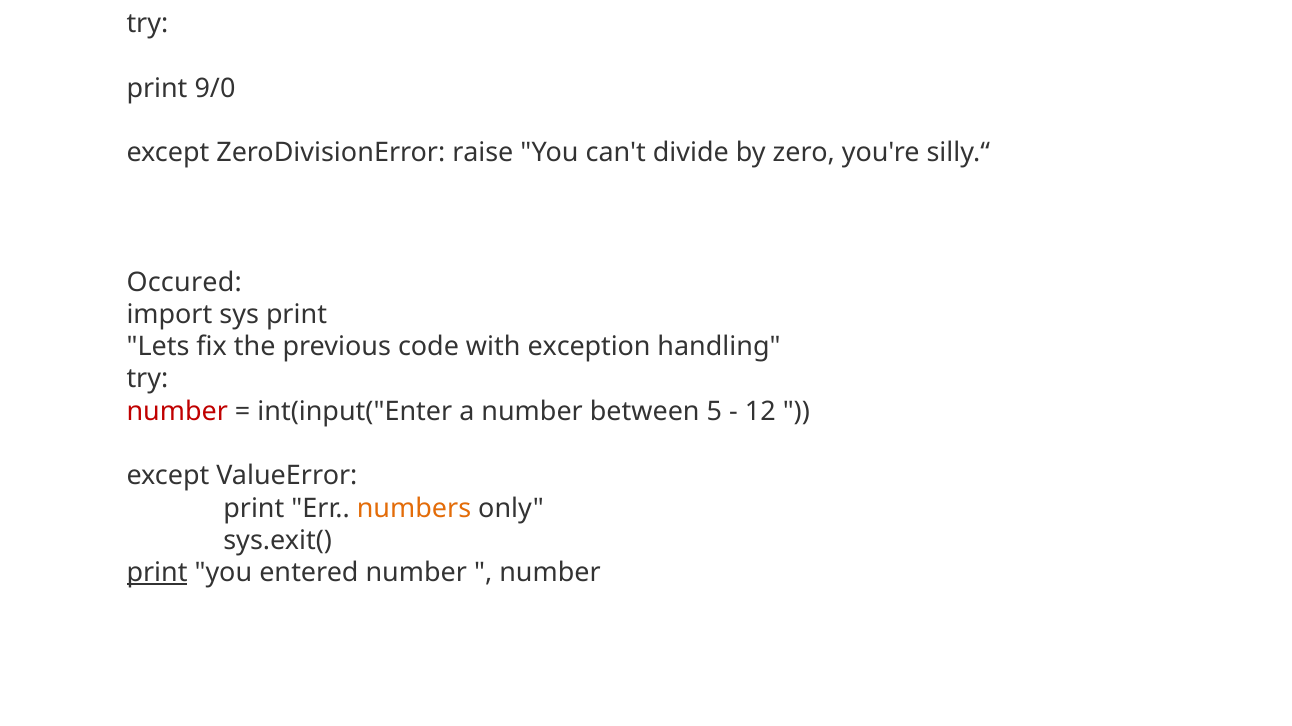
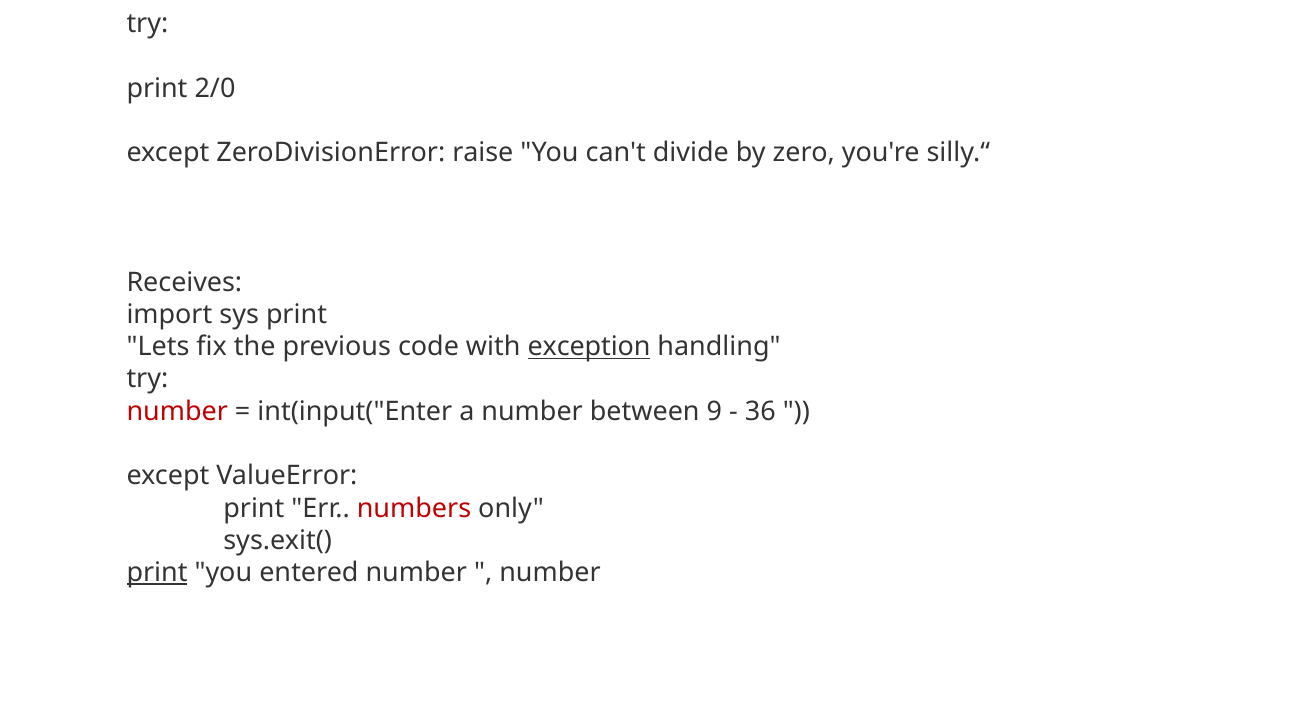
9/0: 9/0 -> 2/0 (215, 89)
Occured: Occured -> Receives (184, 282)
exception underline: none -> present (589, 347)
5: 5 -> 9 (714, 412)
12: 12 -> 36 (760, 412)
numbers colour: orange -> red (414, 509)
